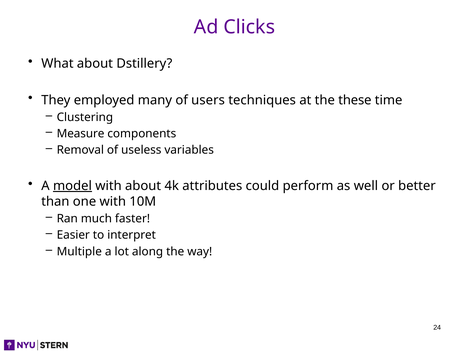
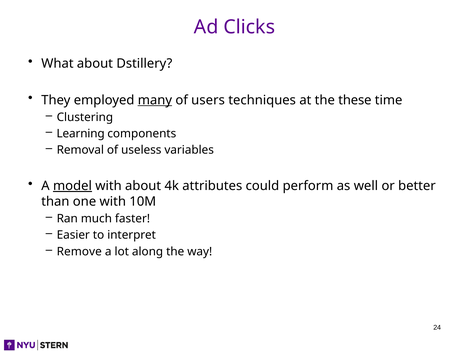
many underline: none -> present (155, 100)
Measure: Measure -> Learning (81, 134)
Multiple: Multiple -> Remove (79, 251)
